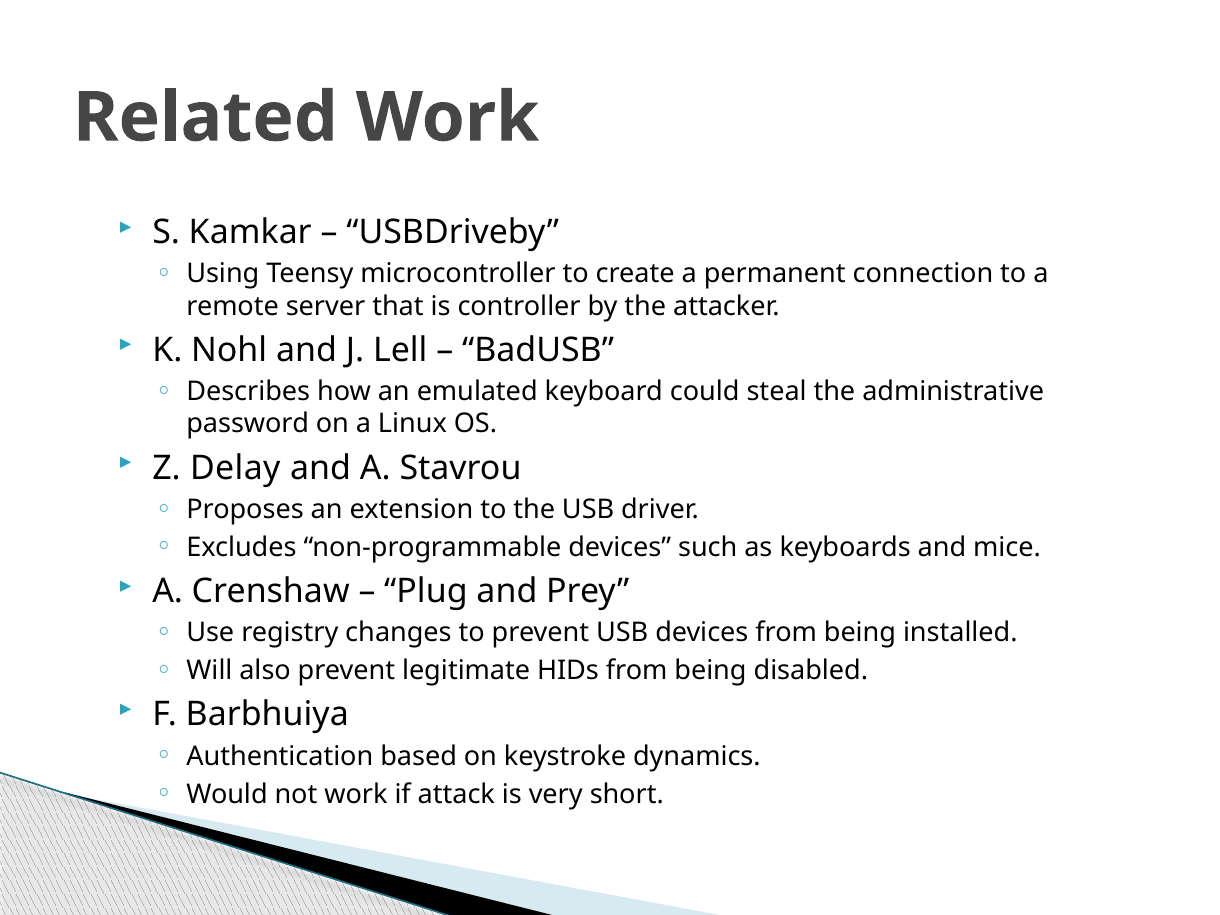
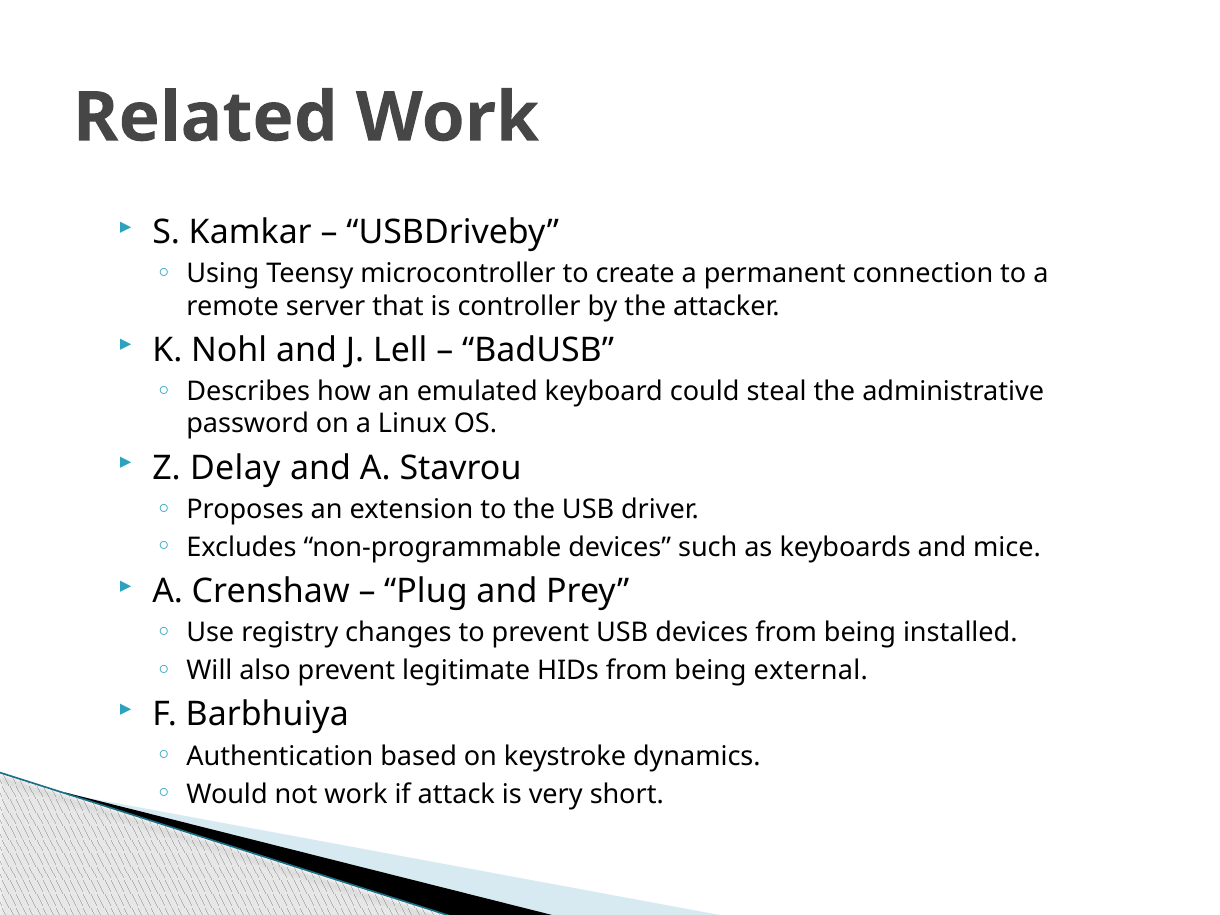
disabled: disabled -> external (811, 671)
